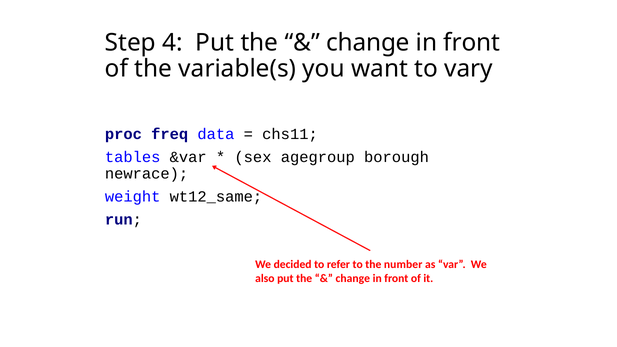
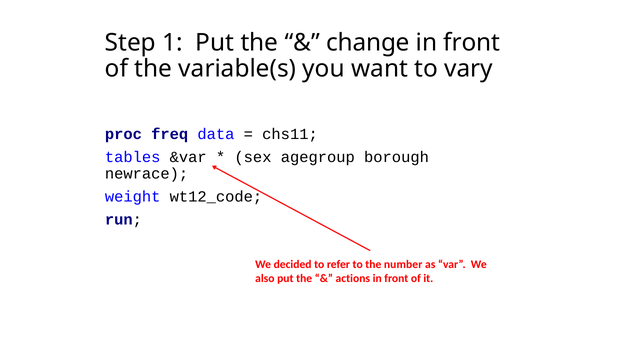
4: 4 -> 1 (173, 43)
wt12_same: wt12_same -> wt12_code (216, 197)
change: change -> actions (353, 278)
